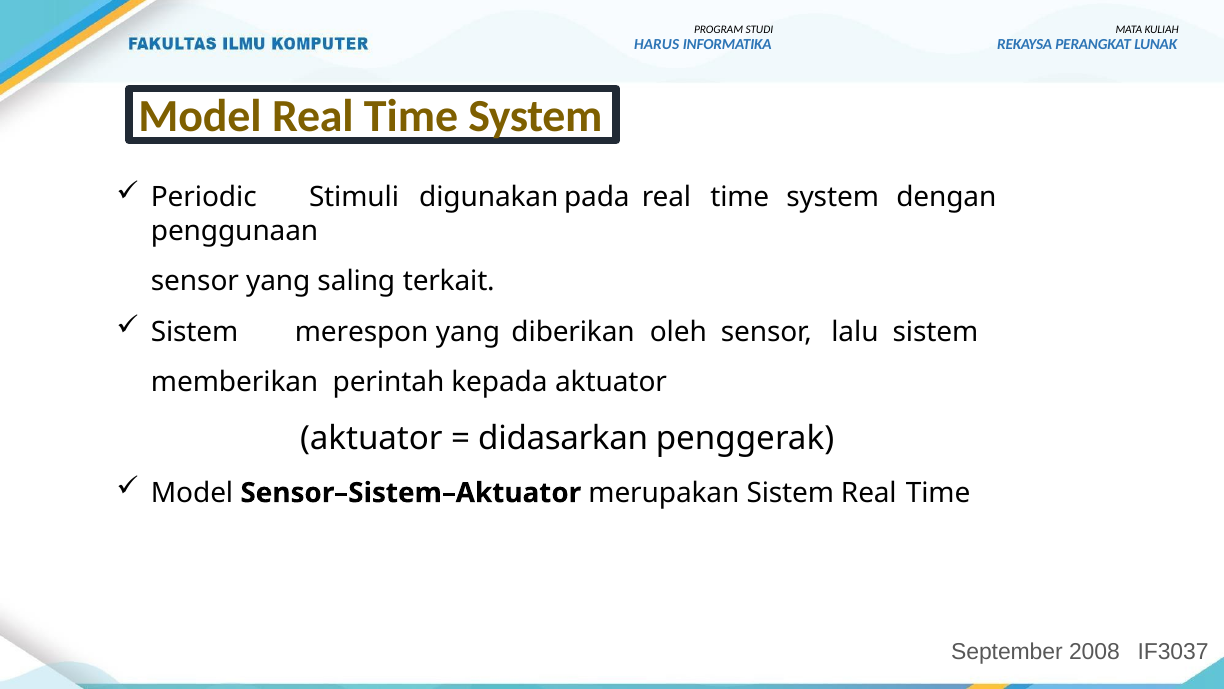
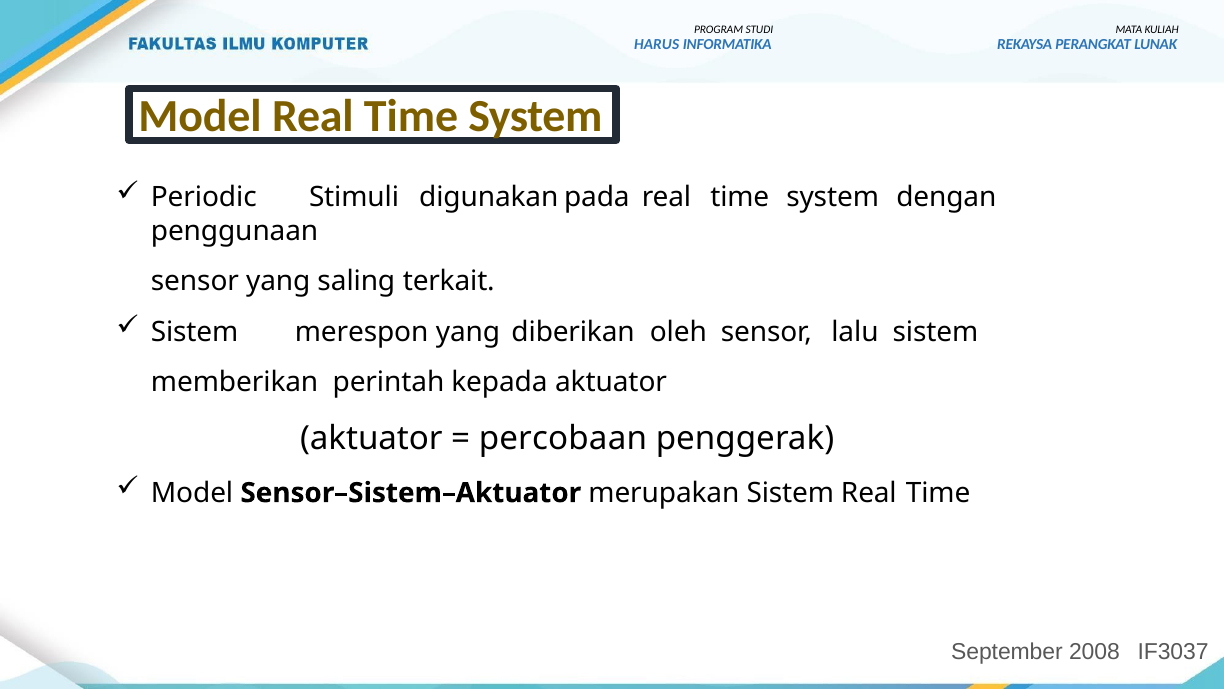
didasarkan: didasarkan -> percobaan (563, 438)
